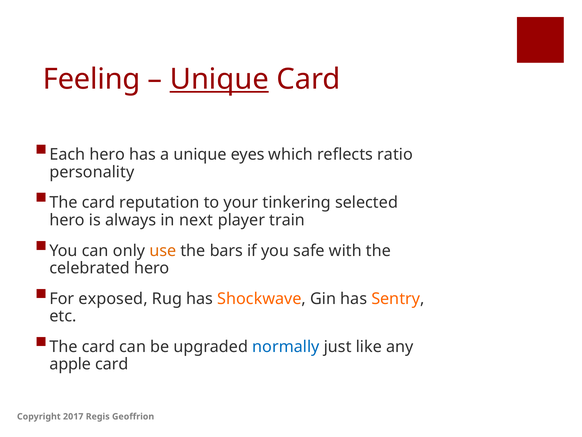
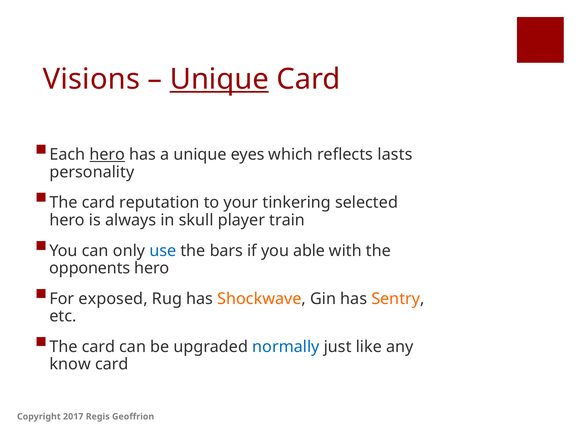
Feeling: Feeling -> Visions (91, 79)
hero underline: none -> present (107, 154)
ratio: ratio -> lasts (395, 154)
next: next -> skull (196, 220)
use colour: orange -> blue (163, 250)
safe: safe -> able (309, 250)
celebrated: celebrated -> opponents (90, 268)
apple: apple -> know (70, 364)
